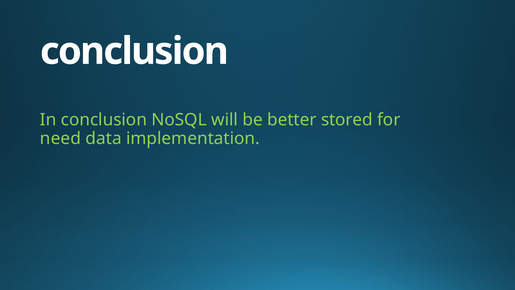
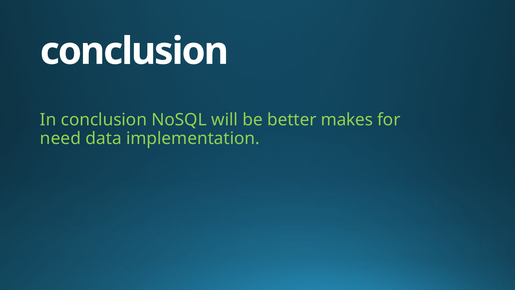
stored: stored -> makes (347, 120)
